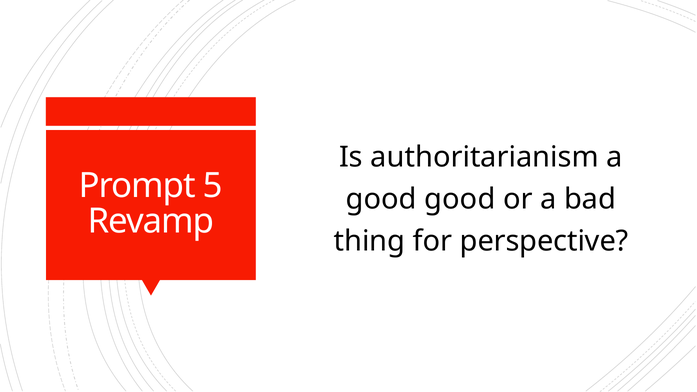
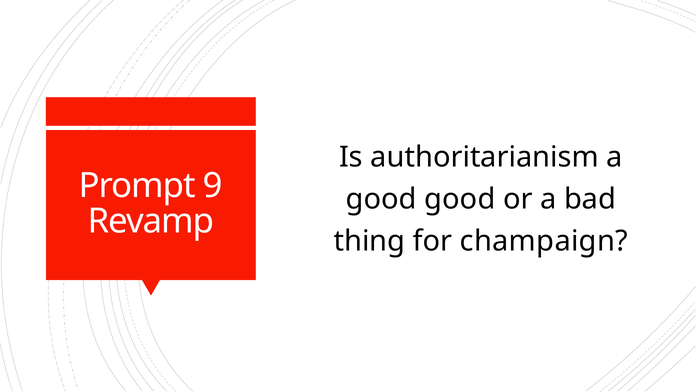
5: 5 -> 9 (213, 186)
perspective: perspective -> champaign (544, 241)
